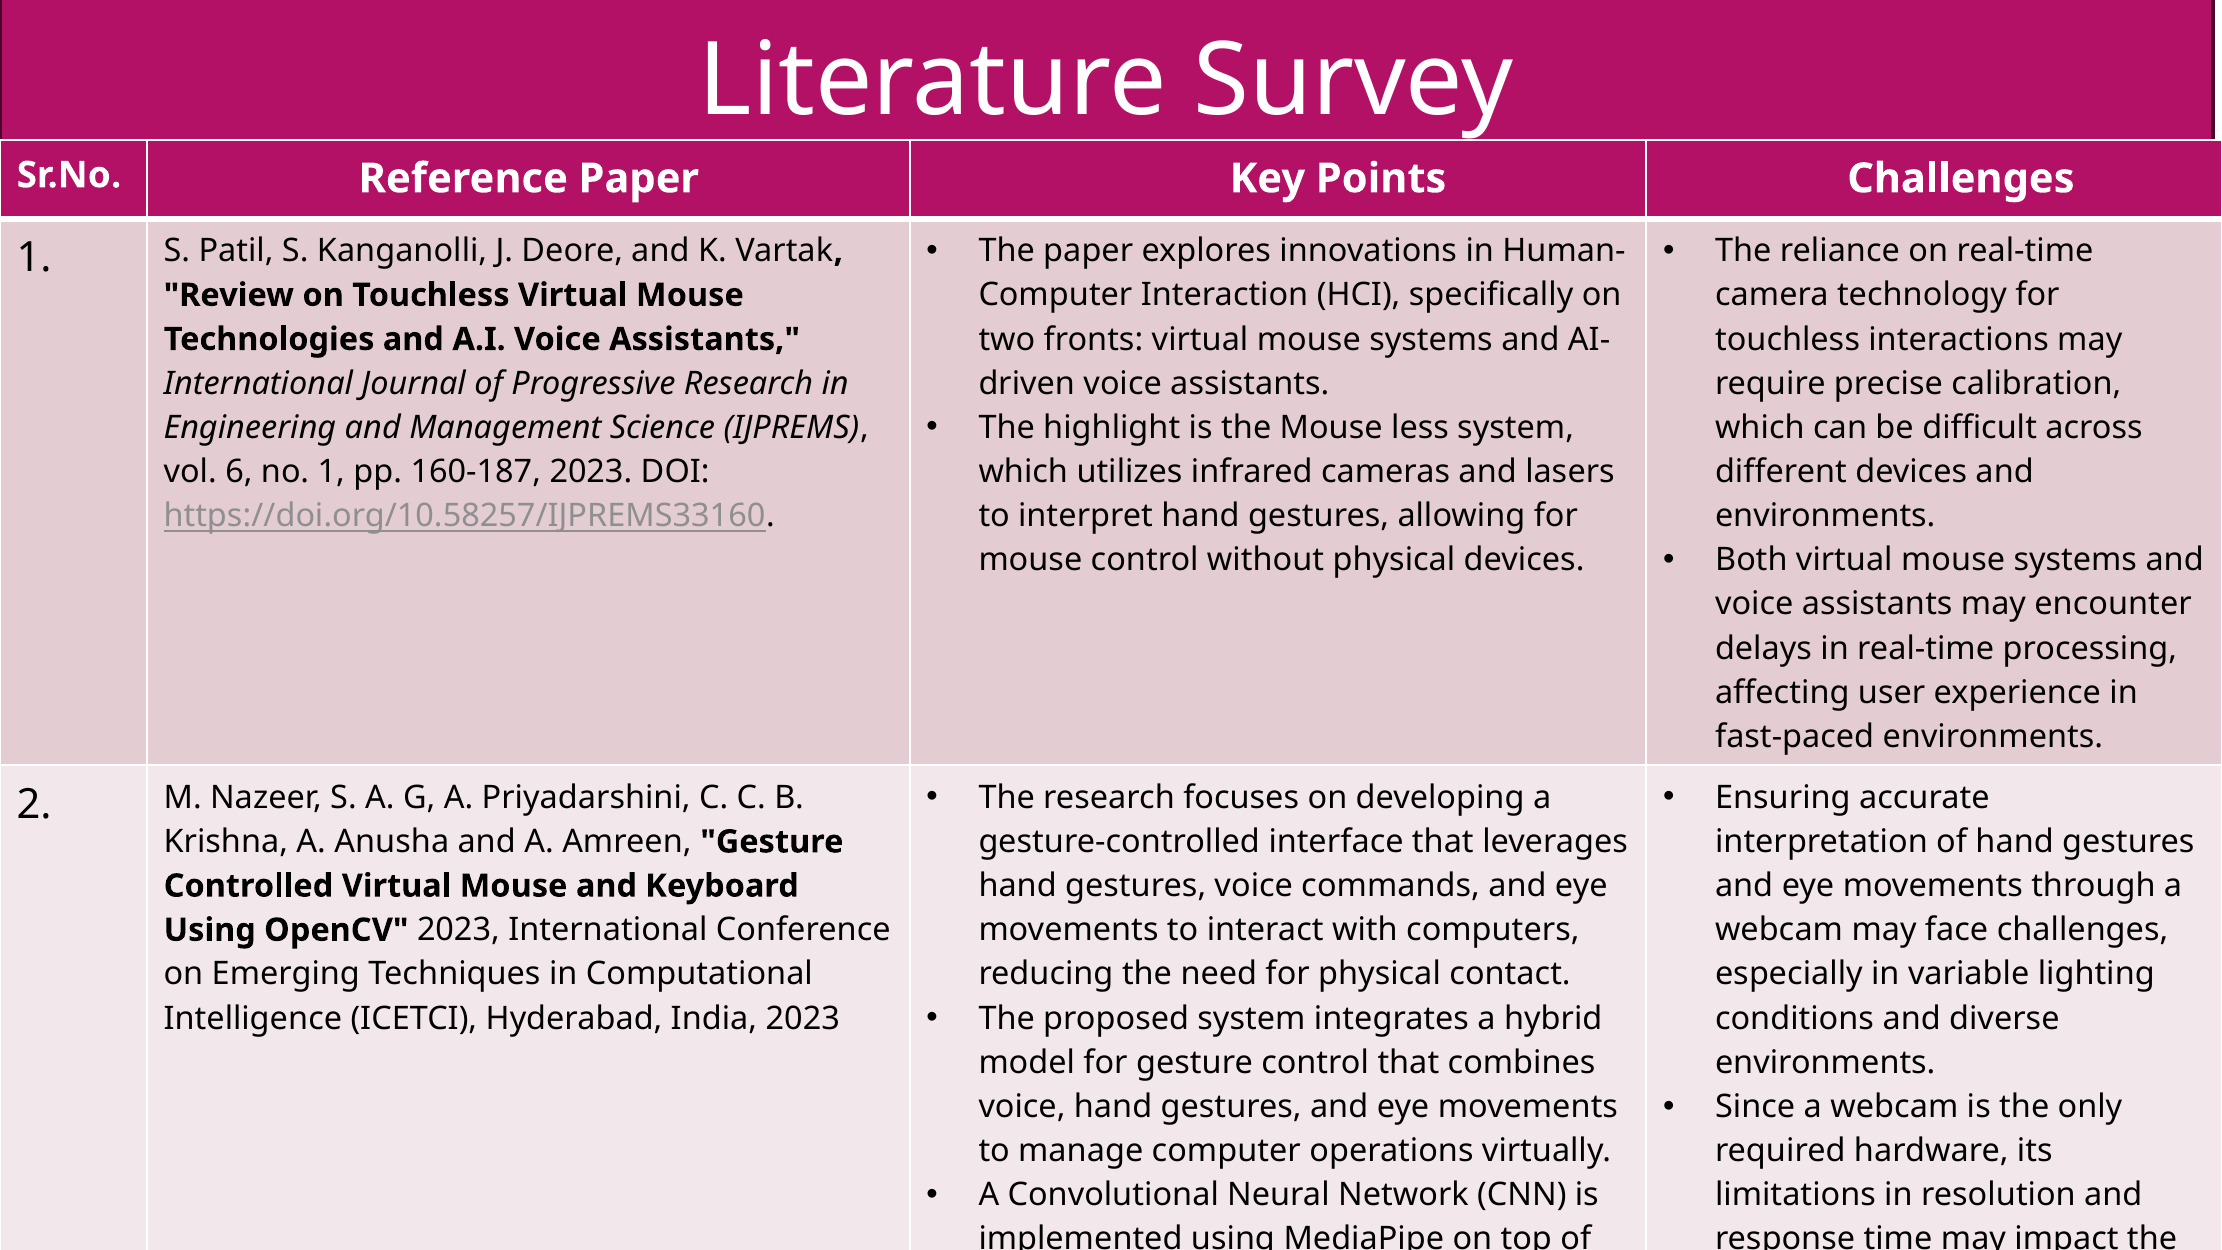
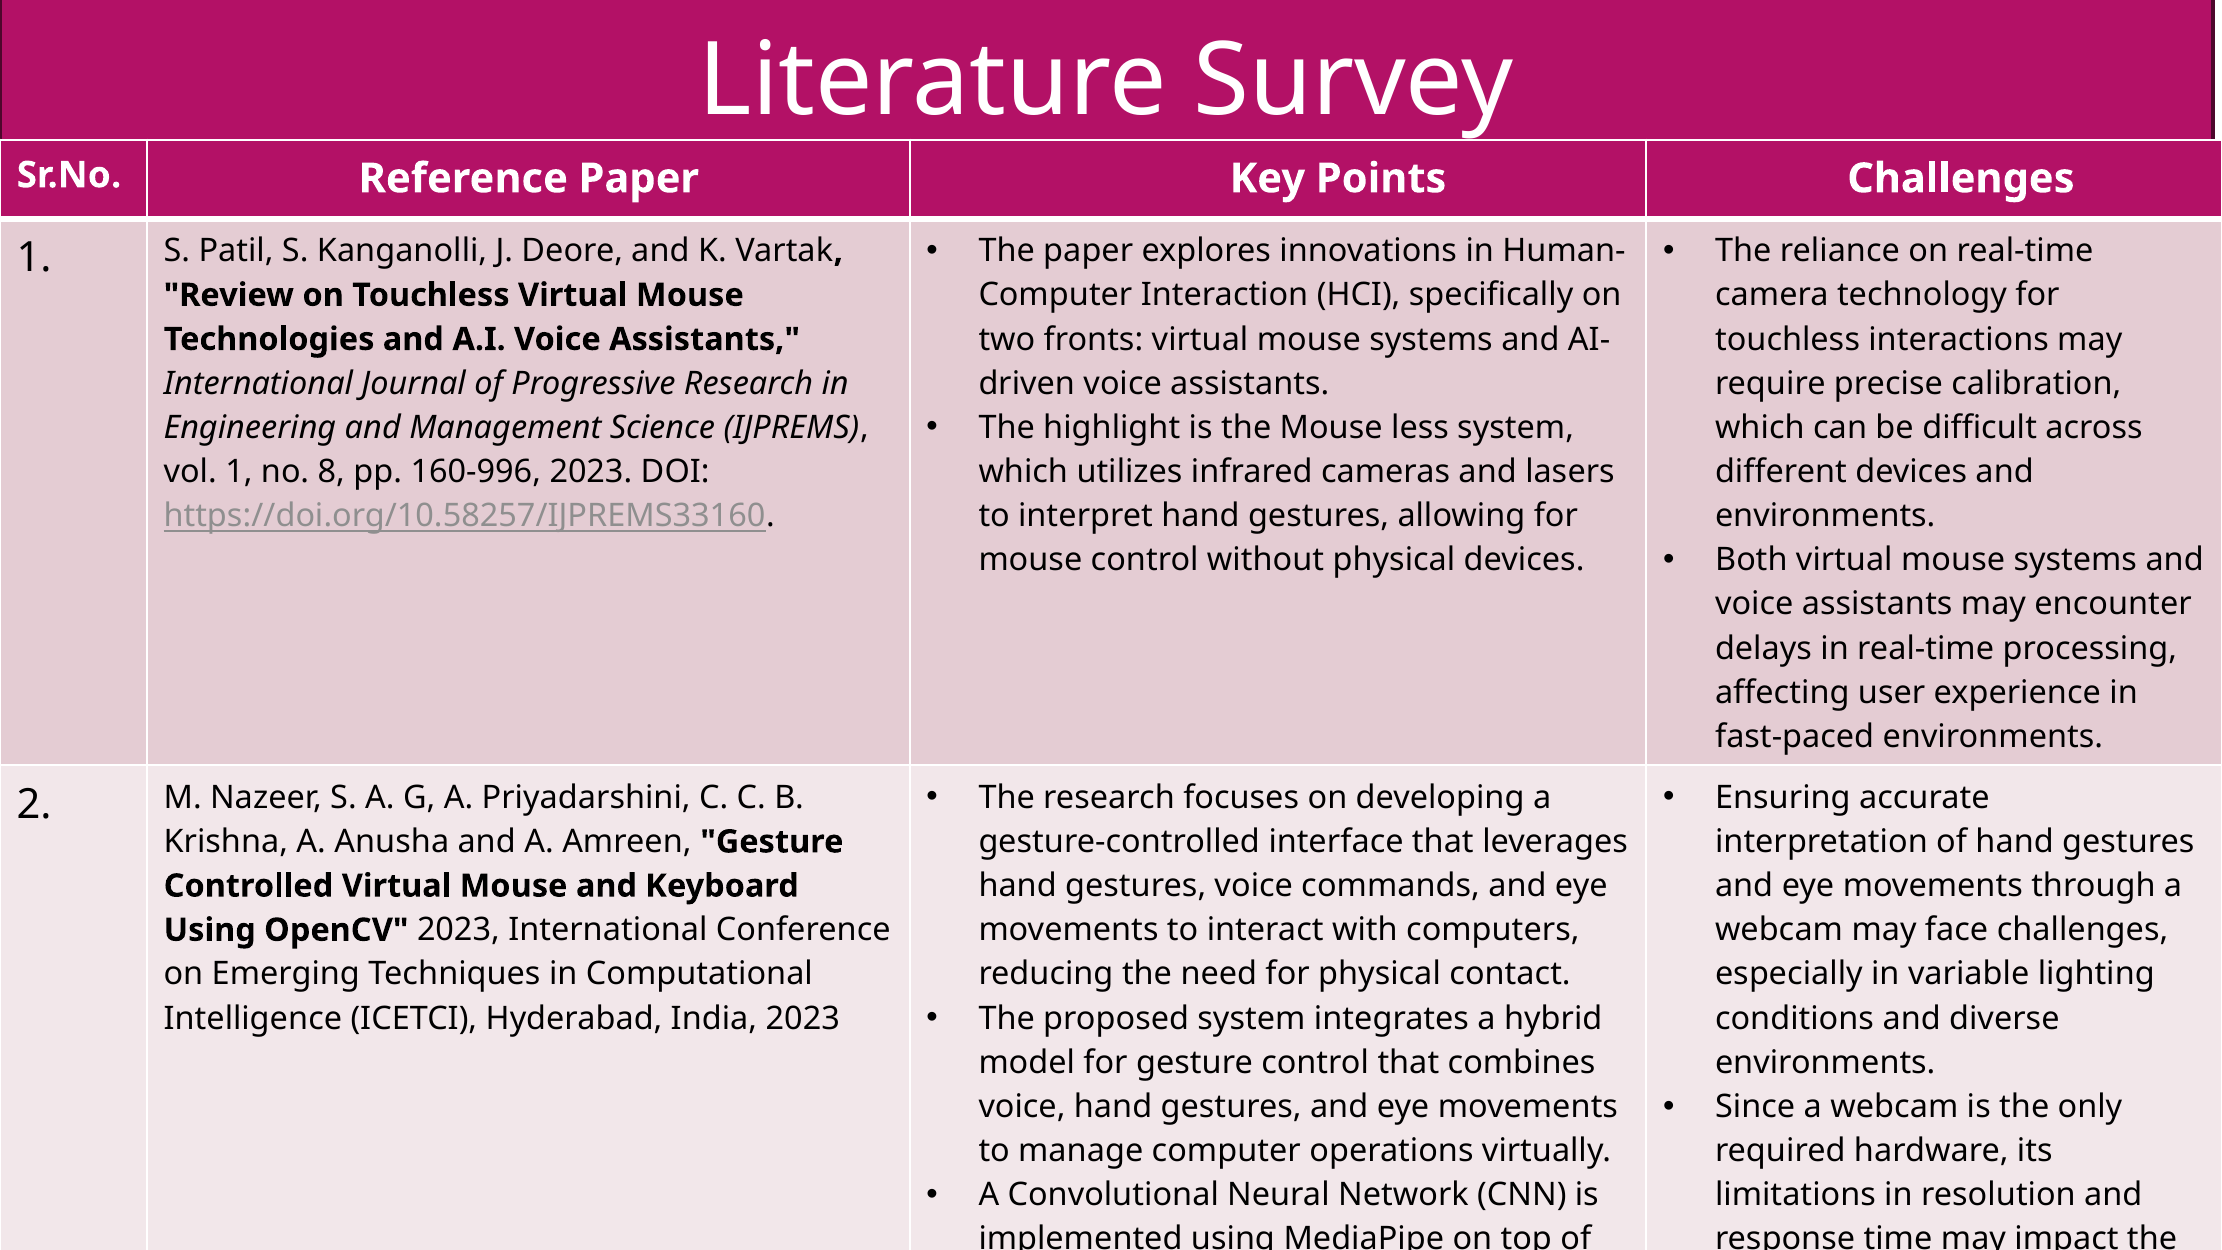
vol 6: 6 -> 1 (239, 472)
no 1: 1 -> 8 (331, 472)
160-187: 160-187 -> 160-996 (476, 472)
